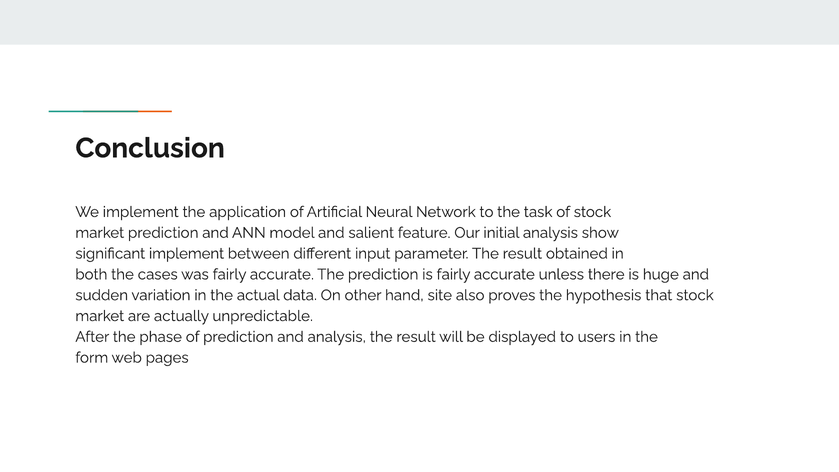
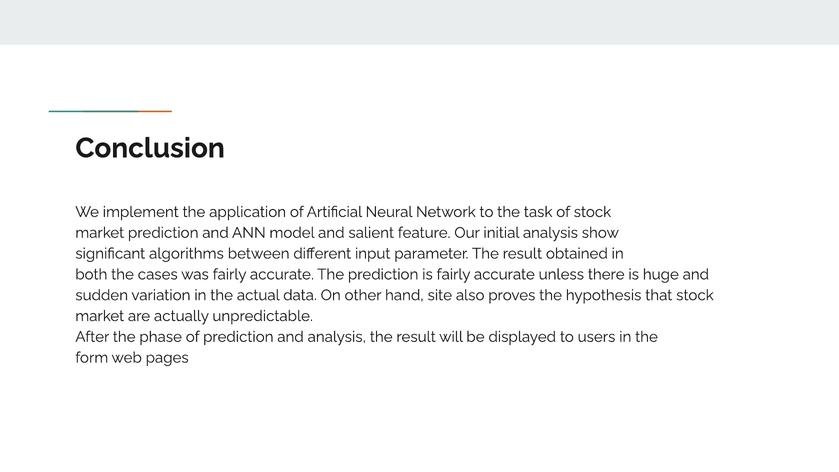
implement: implement -> algorithms (186, 254)
